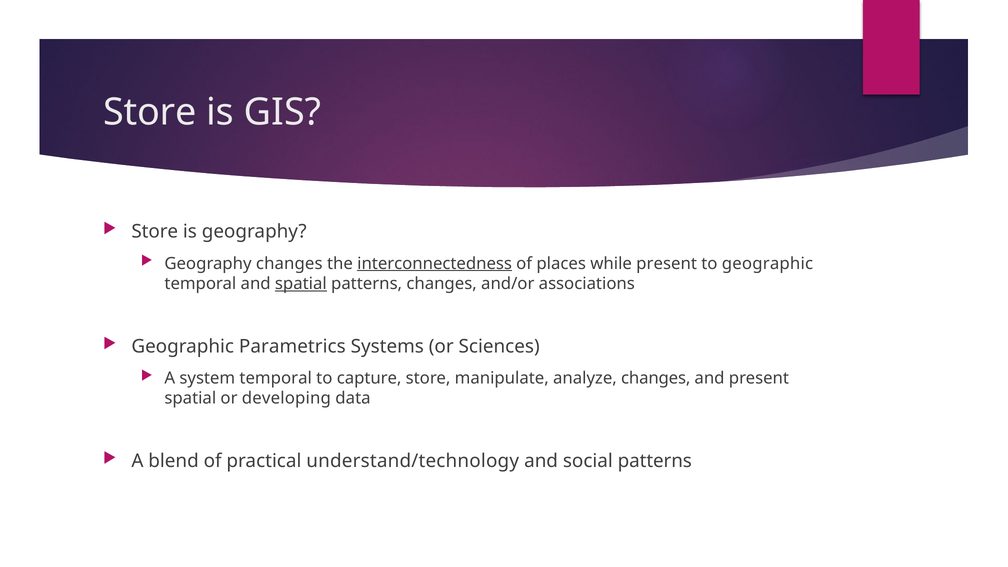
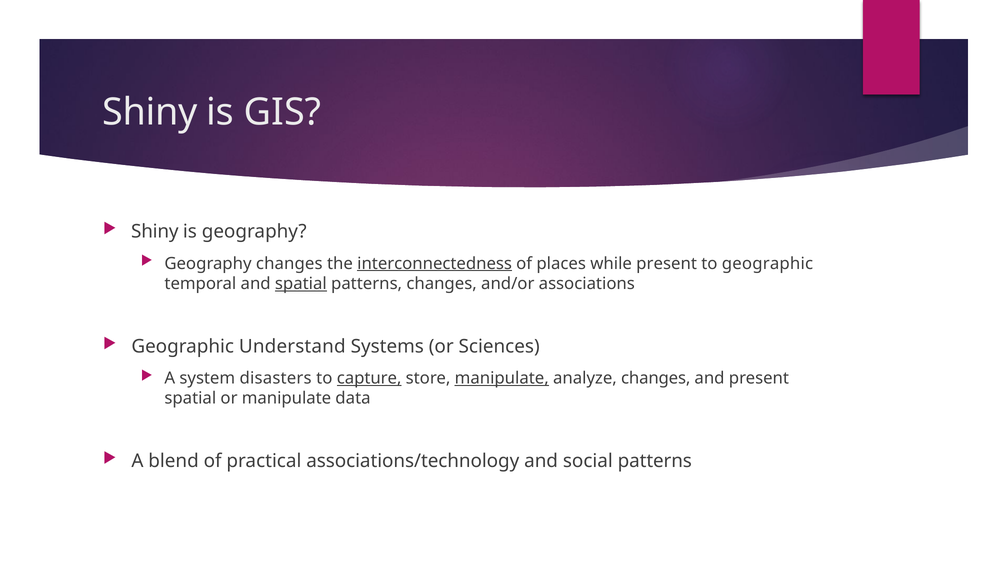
Store: Store -> Shiny (150, 112)
Store: Store -> Shiny (155, 232)
Parametrics: Parametrics -> Understand (292, 346)
system temporal: temporal -> disasters (276, 378)
capture underline: none -> present (369, 378)
manipulate underline: none -> present (502, 378)
or developing: developing -> manipulate (287, 398)
understand/technology: understand/technology -> associations/technology (413, 461)
